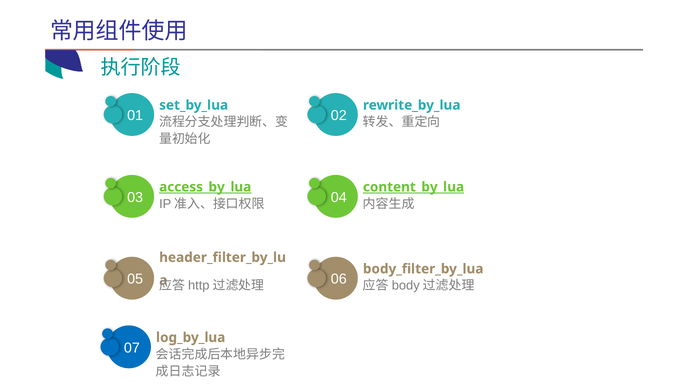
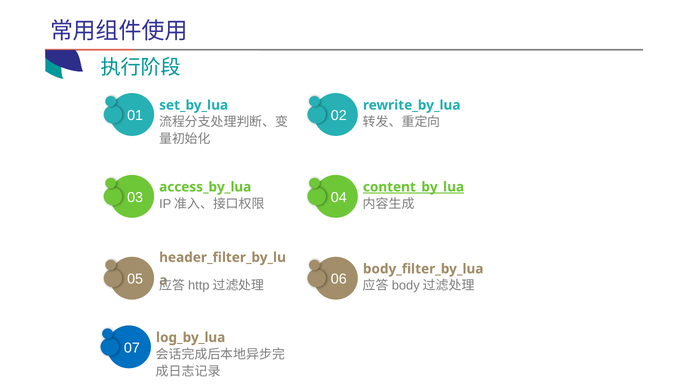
access_by_lua underline: present -> none (205, 187)
